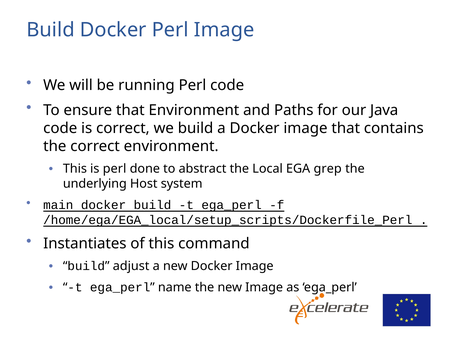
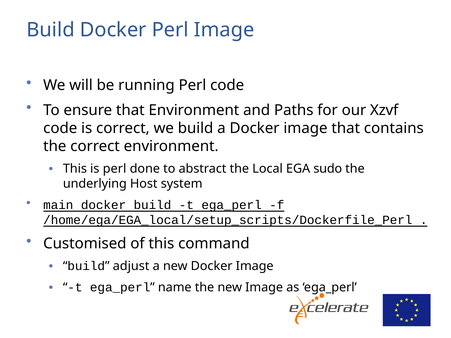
Java: Java -> Xzvf (384, 110)
grep: grep -> sudo (328, 169)
Instantiates: Instantiates -> Customised (85, 244)
